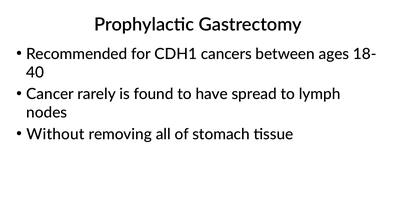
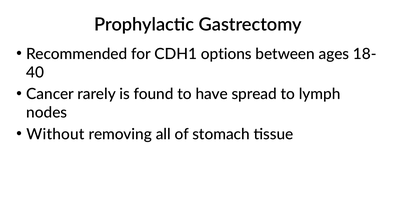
cancers: cancers -> options (226, 54)
